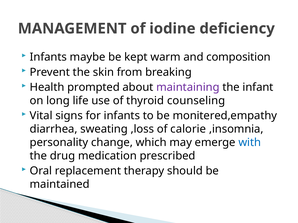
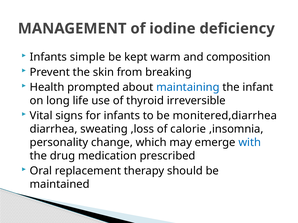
maybe: maybe -> simple (88, 57)
maintaining colour: purple -> blue (188, 87)
counseling: counseling -> irreversible (196, 101)
monitered,empathy: monitered,empathy -> monitered,diarrhea (225, 116)
